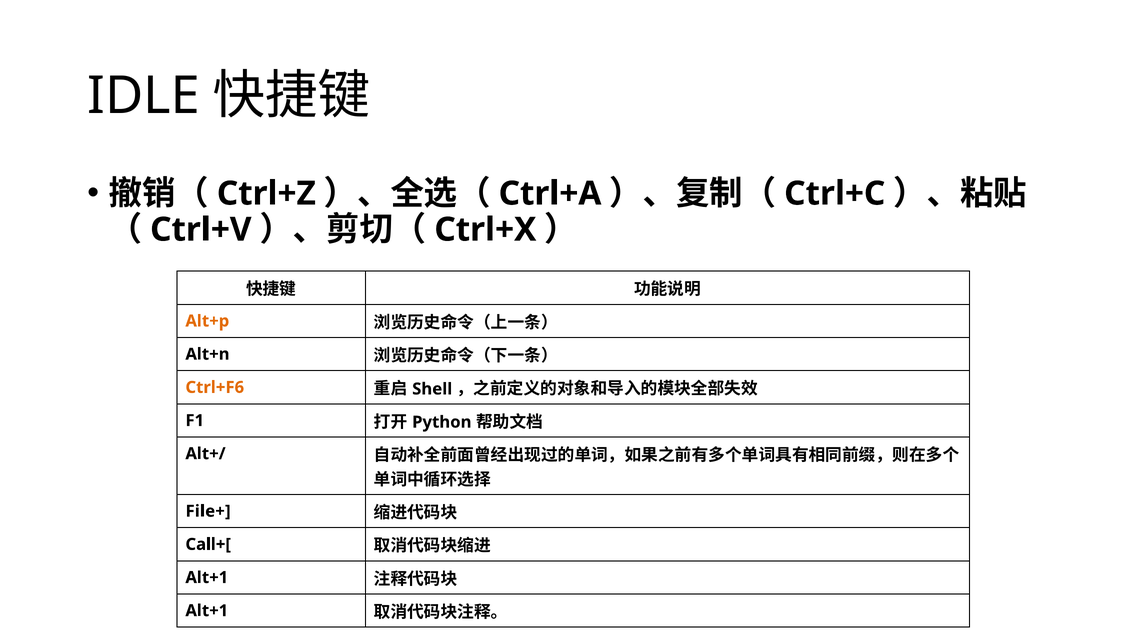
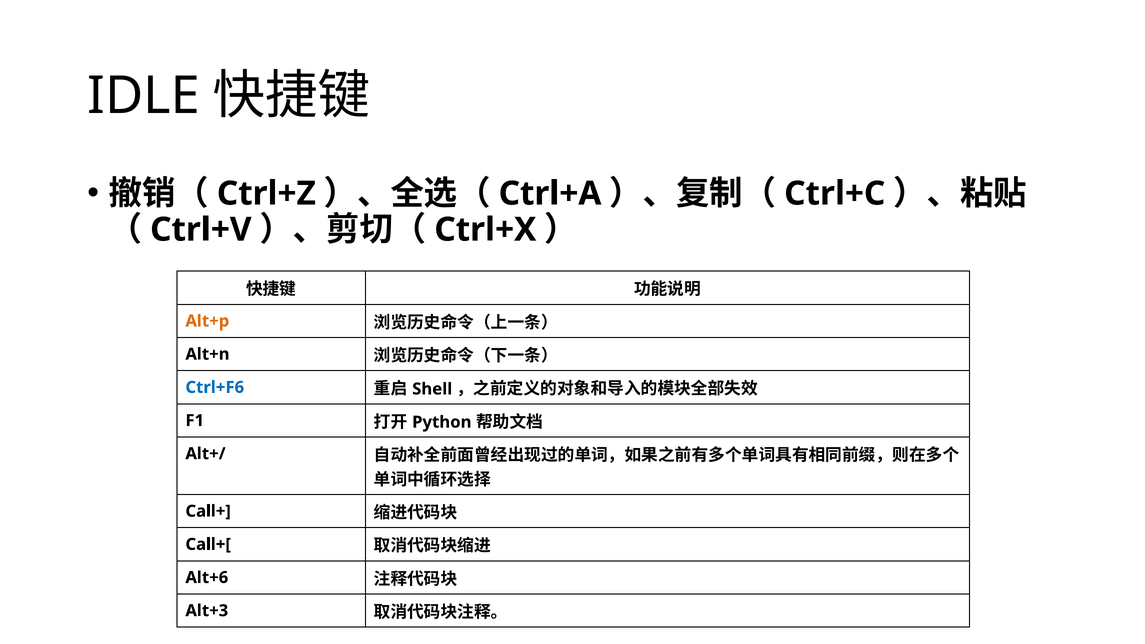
Ctrl+F6 colour: orange -> blue (215, 387)
File+: File+ -> Call+ (208, 511)
Alt+1: Alt+1 -> Alt+6 (207, 578)
Alt+1: Alt+1 -> Alt+3 (207, 611)
